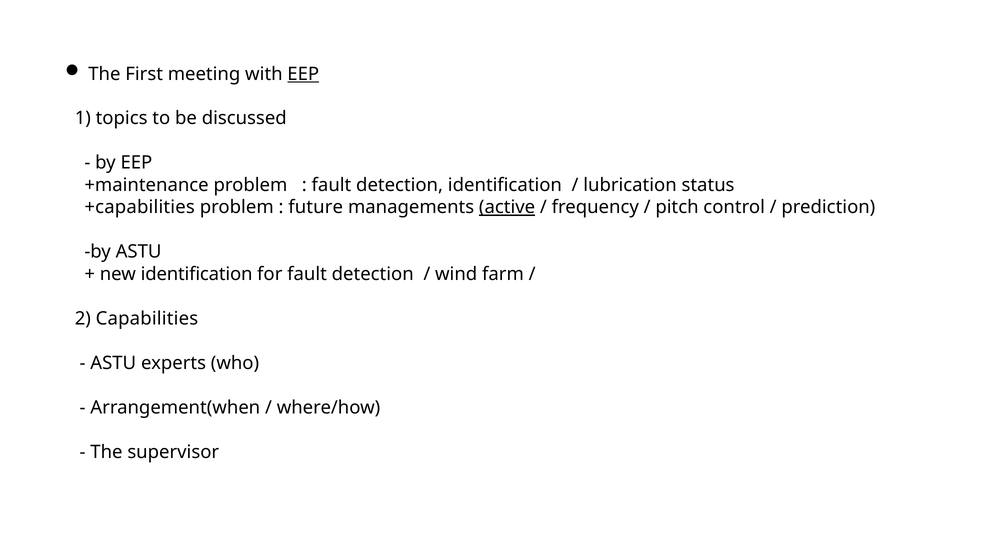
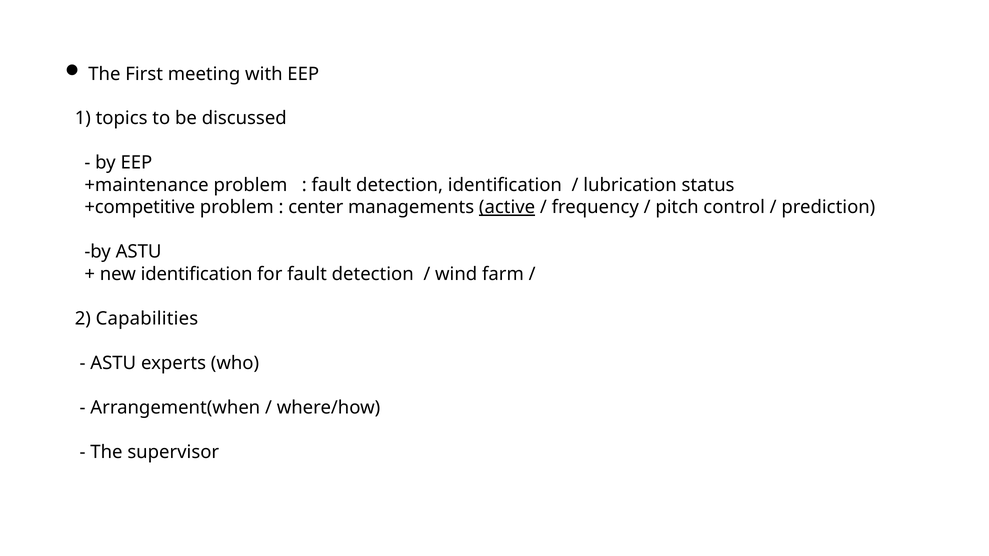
EEP underline: present -> none (303, 74)
+capabilities: +capabilities -> +competitive (140, 207)
future: future -> center (316, 207)
